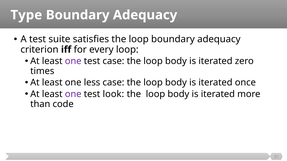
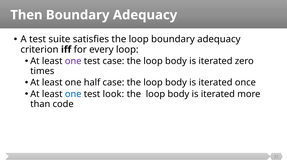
Type: Type -> Then (26, 15)
less: less -> half (92, 83)
one colour: purple -> blue (73, 94)
